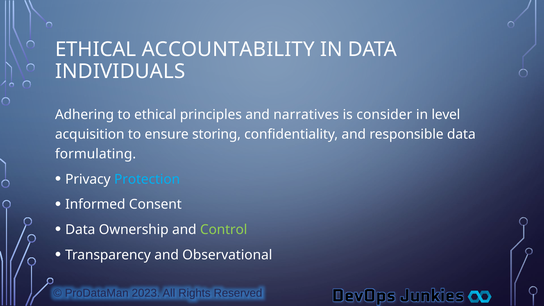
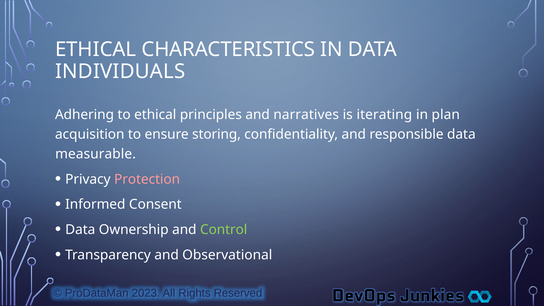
ACCOUNTABILITY: ACCOUNTABILITY -> CHARACTERISTICS (228, 49)
consider: consider -> iterating (384, 115)
level: level -> plan (446, 115)
formulating: formulating -> measurable (96, 154)
Protection colour: light blue -> pink (147, 179)
